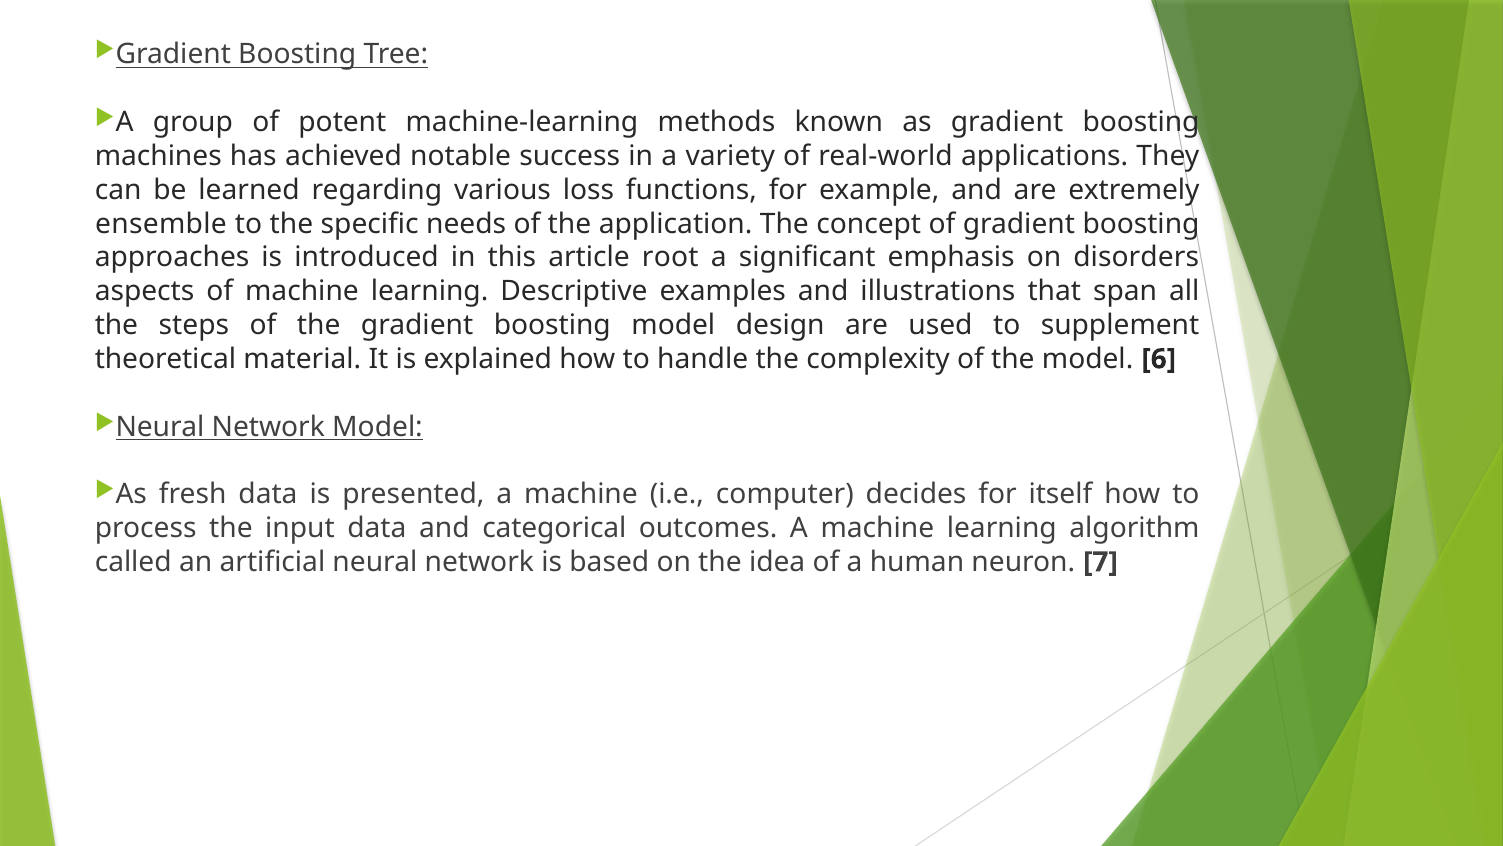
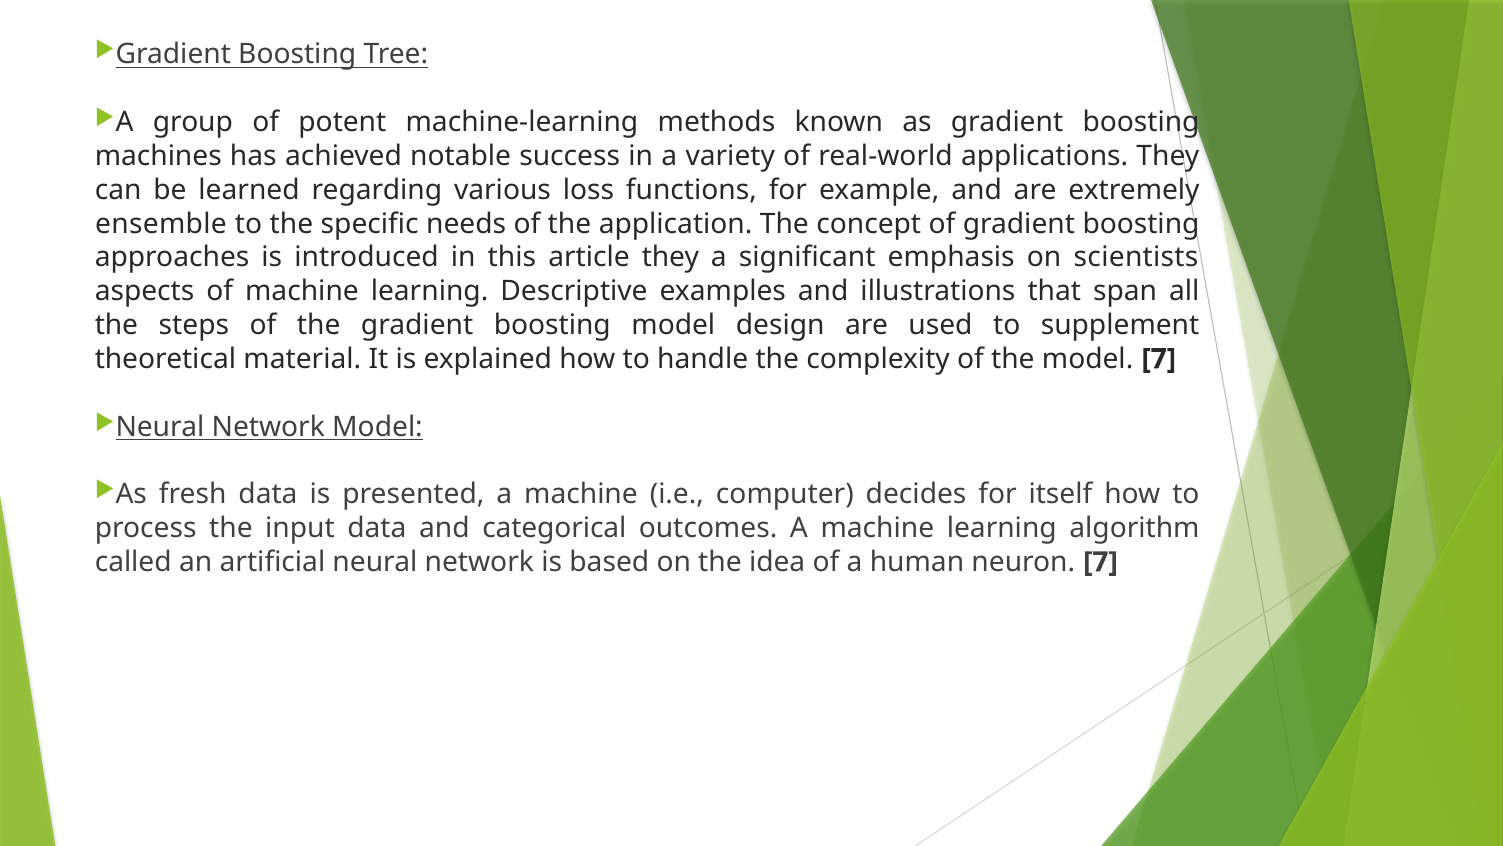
article root: root -> they (671, 257)
disorders: disorders -> scientists (1136, 257)
model 6: 6 -> 7 (1159, 359)
